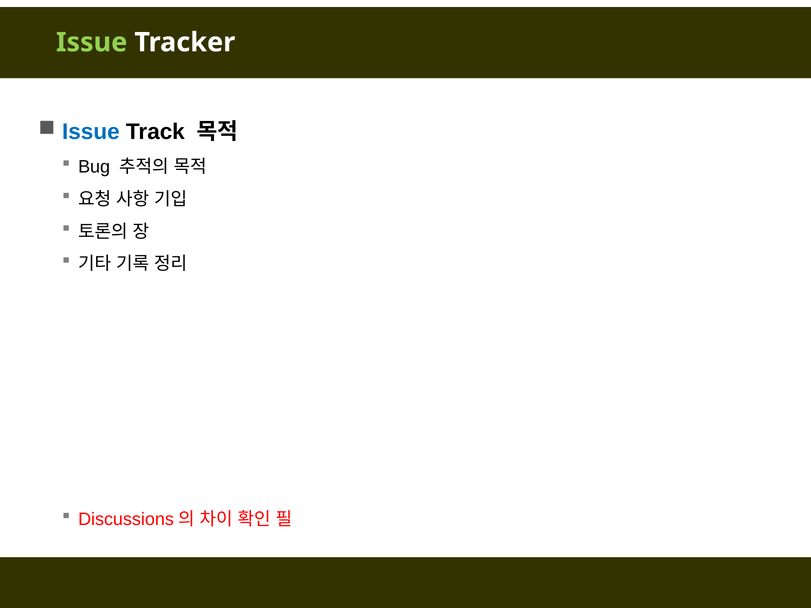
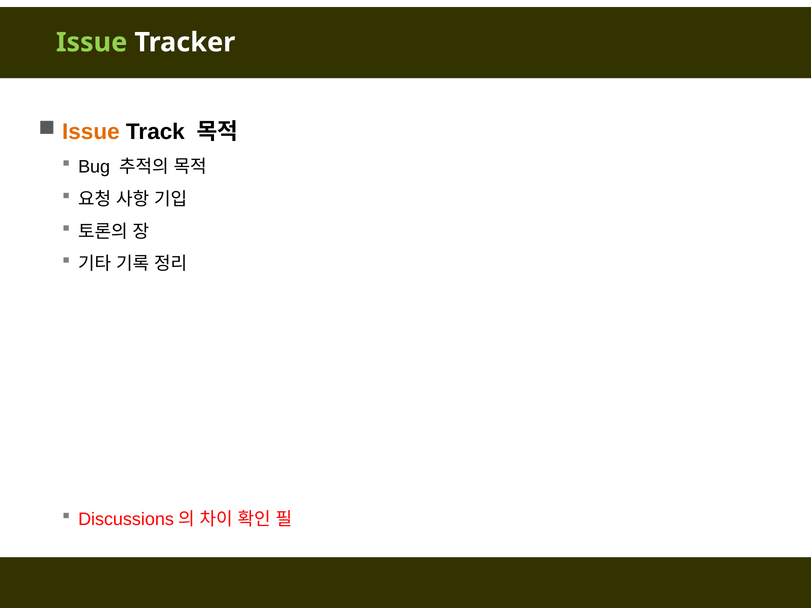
Issue colour: blue -> orange (91, 132)
